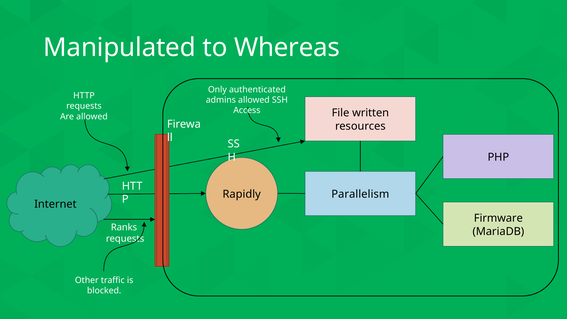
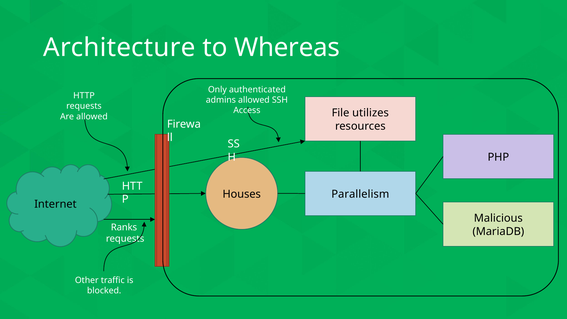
Manipulated: Manipulated -> Architecture (119, 48)
written: written -> utilizes (371, 113)
Rapidly: Rapidly -> Houses (242, 194)
Firmware: Firmware -> Malicious (498, 218)
